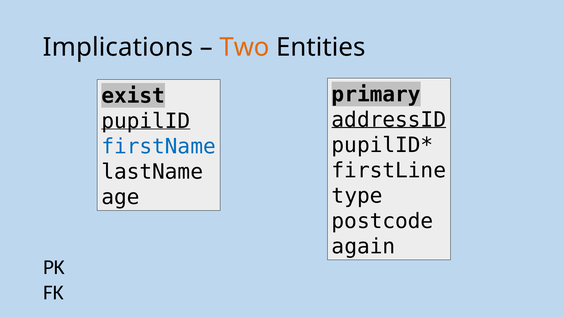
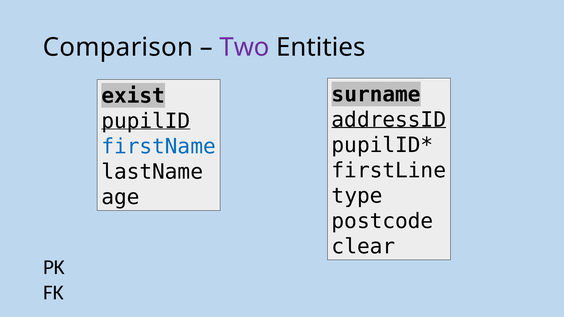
Implications: Implications -> Comparison (118, 47)
Two colour: orange -> purple (245, 47)
primary: primary -> surname (376, 94)
again: again -> clear (363, 247)
